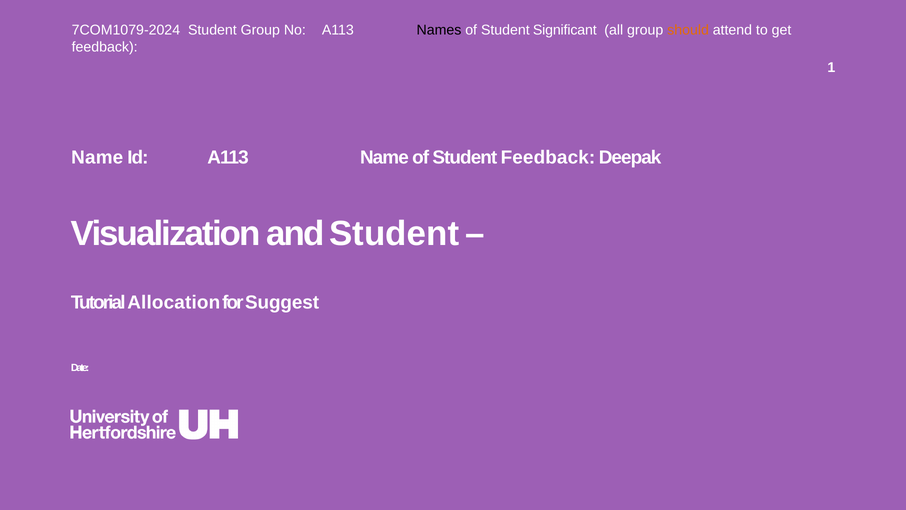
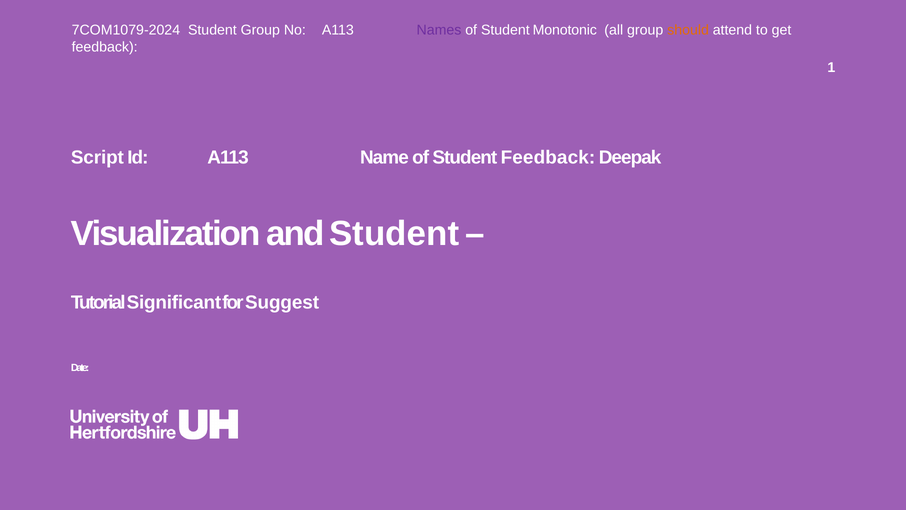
Names colour: black -> purple (439, 30)
Significant: Significant -> Monotonic (565, 30)
Name: Name -> Script (97, 158)
Allocation: Allocation -> Significant (174, 303)
